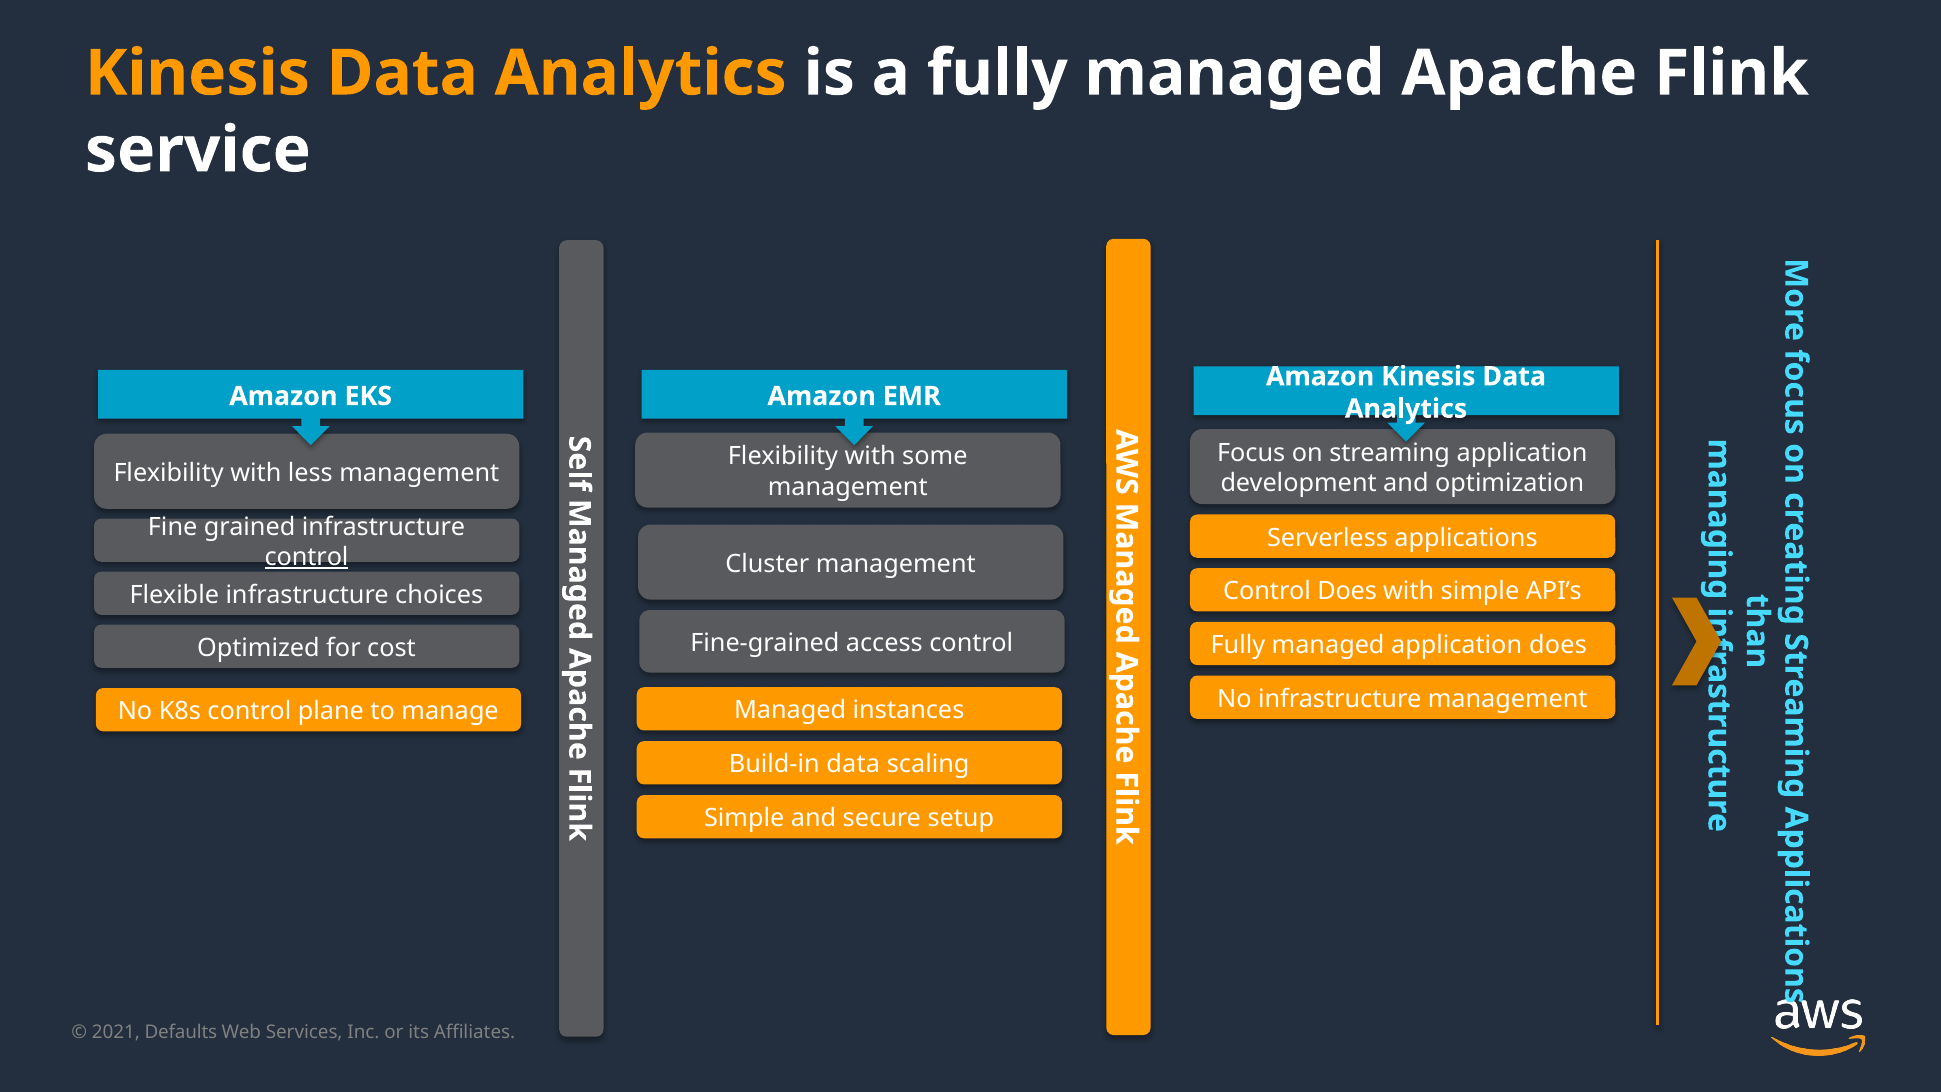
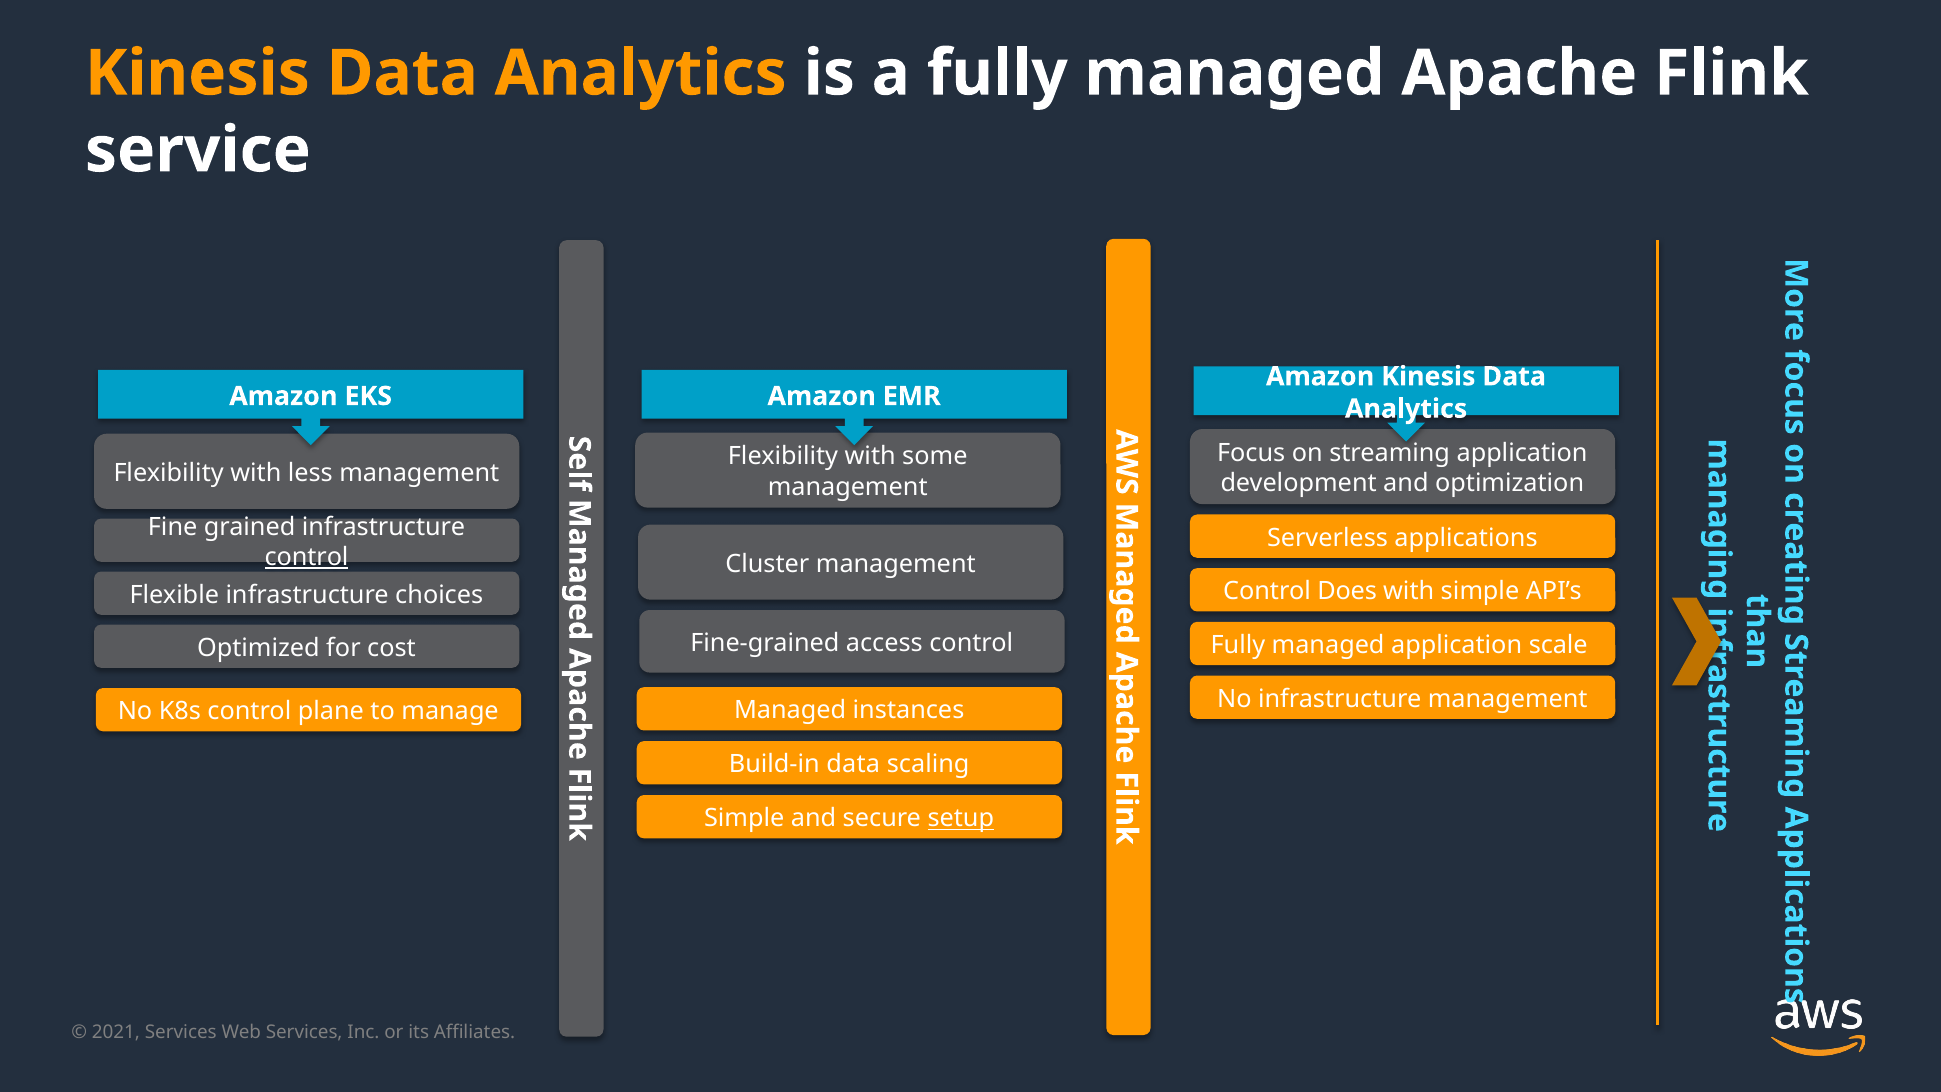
application does: does -> scale (1558, 645)
setup underline: none -> present (961, 818)
Defaults: Defaults -> Services (181, 1032)
